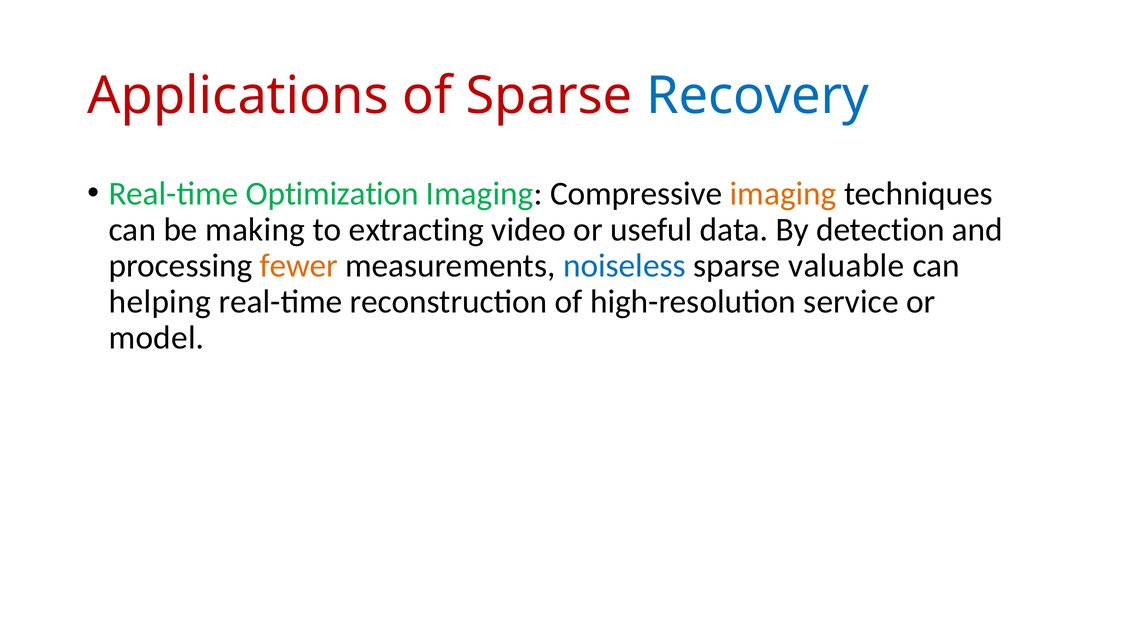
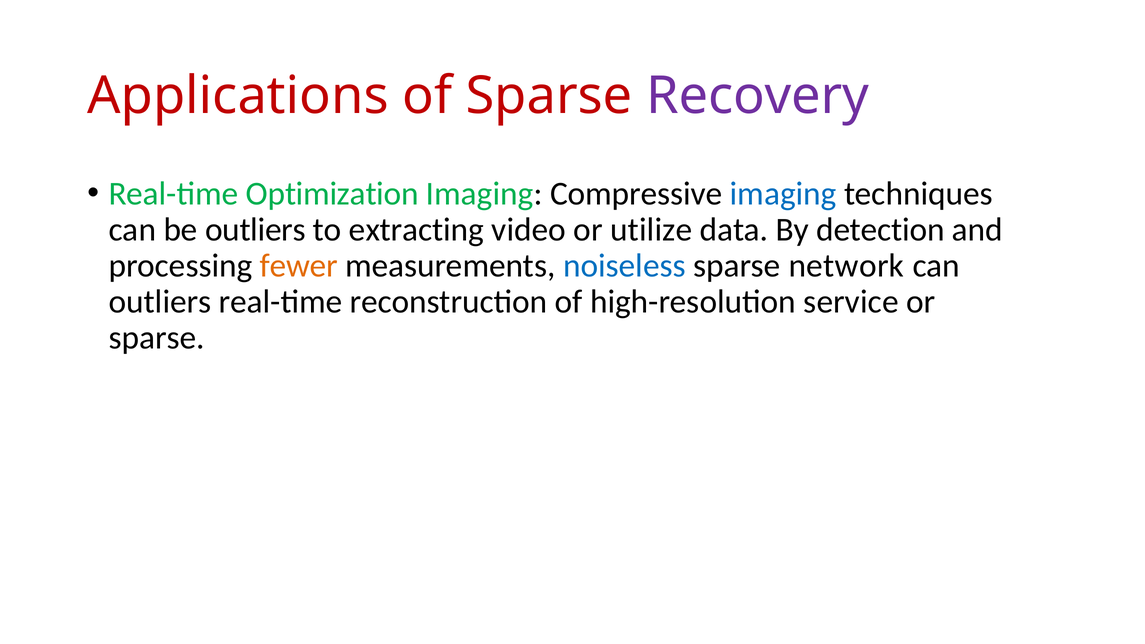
Recovery colour: blue -> purple (758, 96)
imaging colour: orange -> blue (783, 194)
be making: making -> outliers (255, 230)
useful: useful -> utilize (651, 230)
valuable: valuable -> network (846, 266)
helping: helping -> outliers (160, 302)
model: model -> sparse (157, 338)
